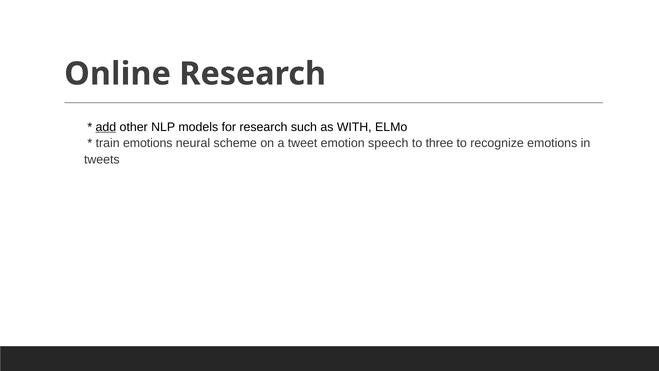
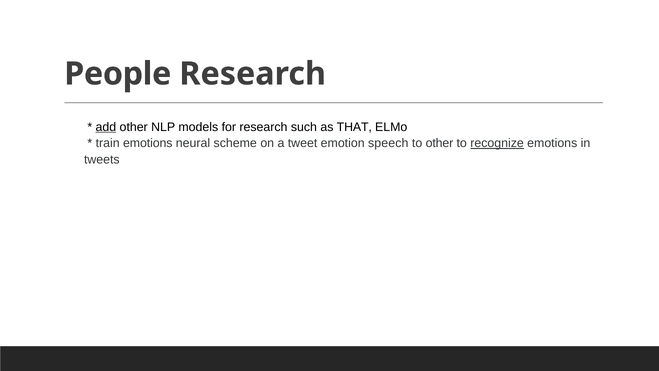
Online: Online -> People (118, 74)
WITH: WITH -> THAT (354, 127)
to three: three -> other (439, 143)
recognize underline: none -> present (497, 143)
